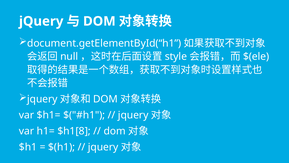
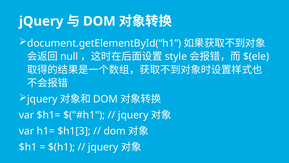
$h1[8: $h1[8 -> $h1[3 (74, 131)
